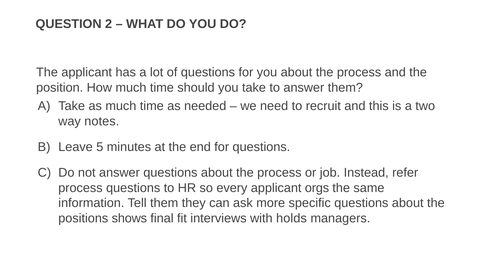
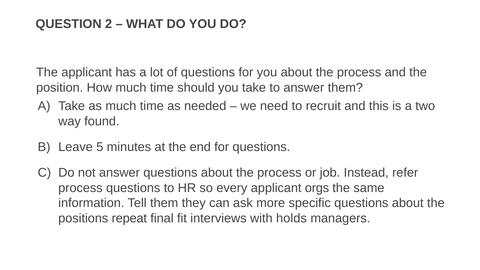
notes: notes -> found (102, 121)
shows: shows -> repeat (129, 218)
